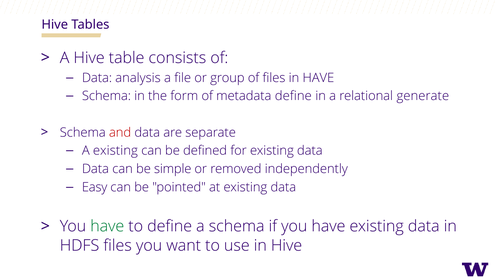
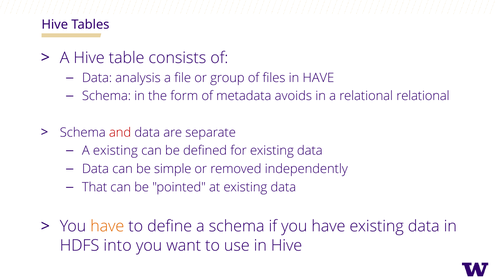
metadata define: define -> avoids (293, 96)
relational generate: generate -> relational (423, 96)
Easy: Easy -> That (95, 188)
have colour: green -> orange (107, 227)
HDFS files: files -> into (118, 246)
